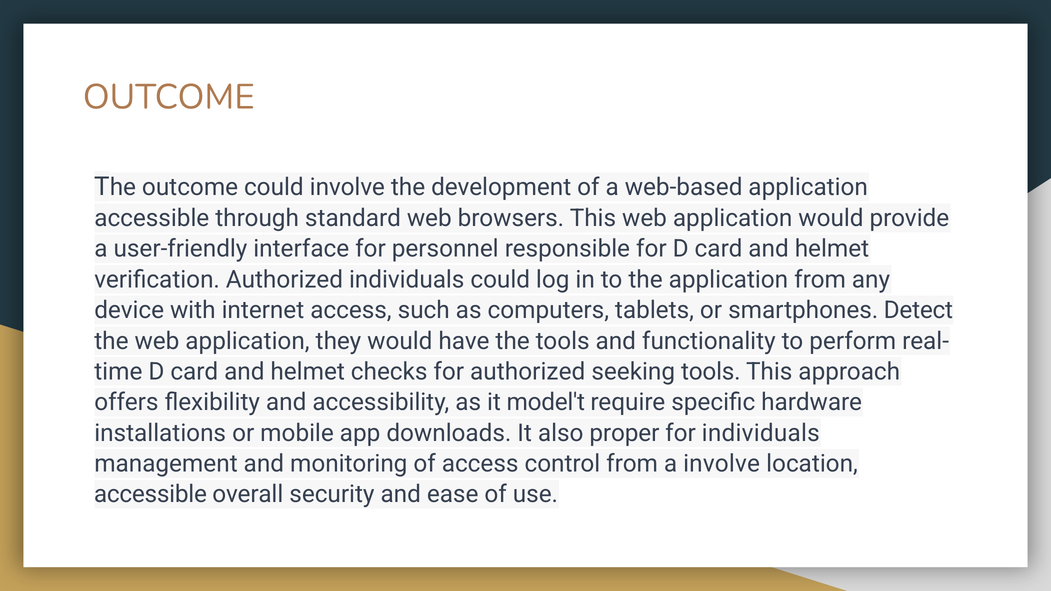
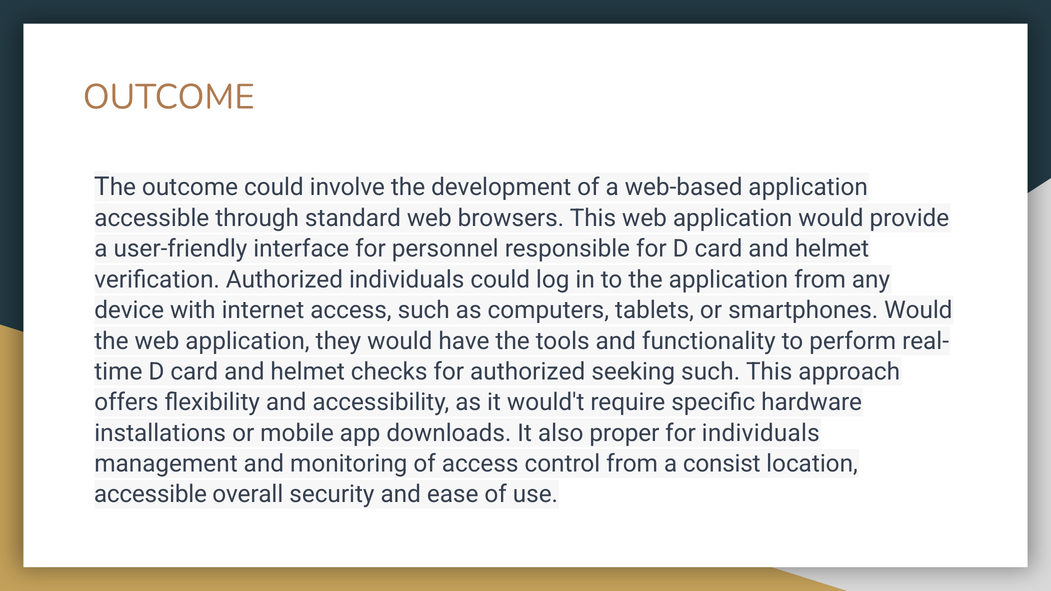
smartphones Detect: Detect -> Would (918, 310)
seeking tools: tools -> such (711, 372)
model't: model't -> would't (546, 403)
a involve: involve -> consist (722, 464)
